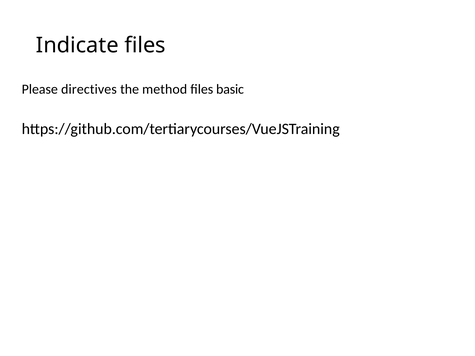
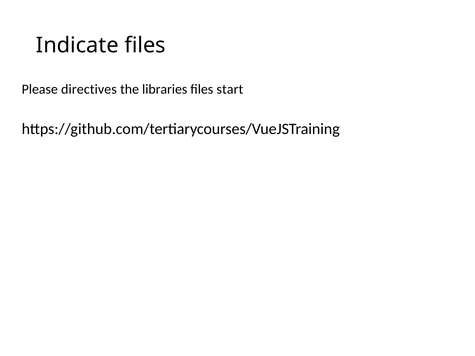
method: method -> libraries (165, 89)
basic: basic -> start (230, 89)
